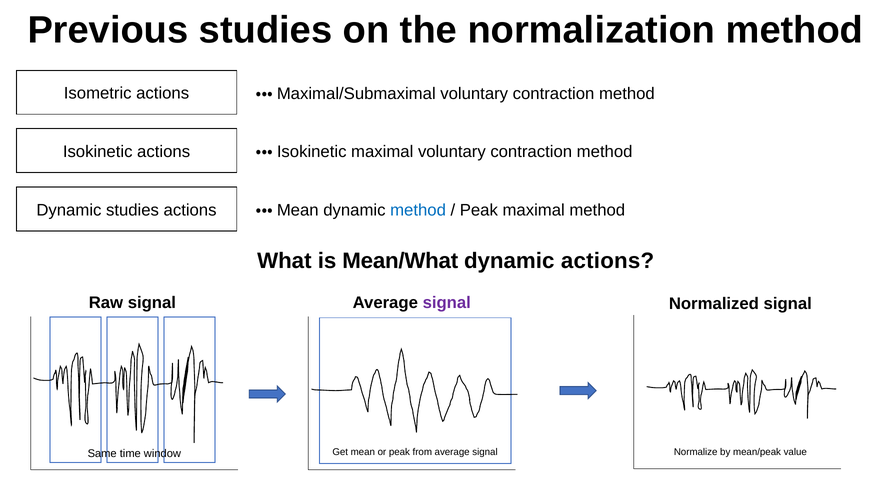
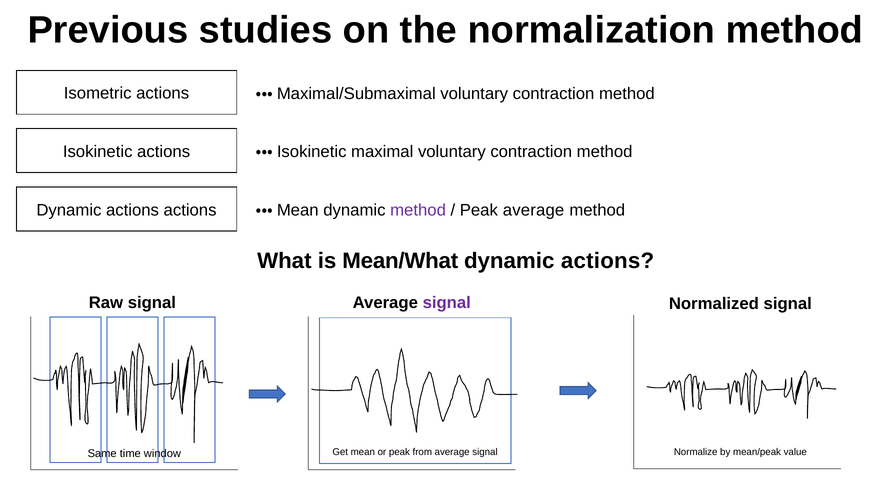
studies: studies -> actions (133, 210)
method colour: blue -> purple (418, 210)
Peak maximal: maximal -> average (534, 210)
